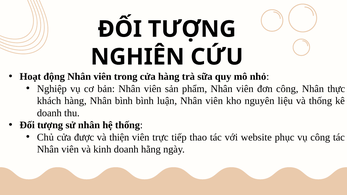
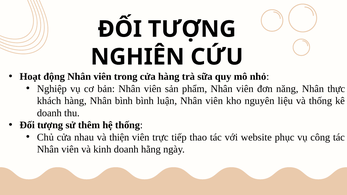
đơn công: công -> năng (287, 89)
sử nhân: nhân -> thêm (89, 125)
được: được -> nhau (84, 137)
